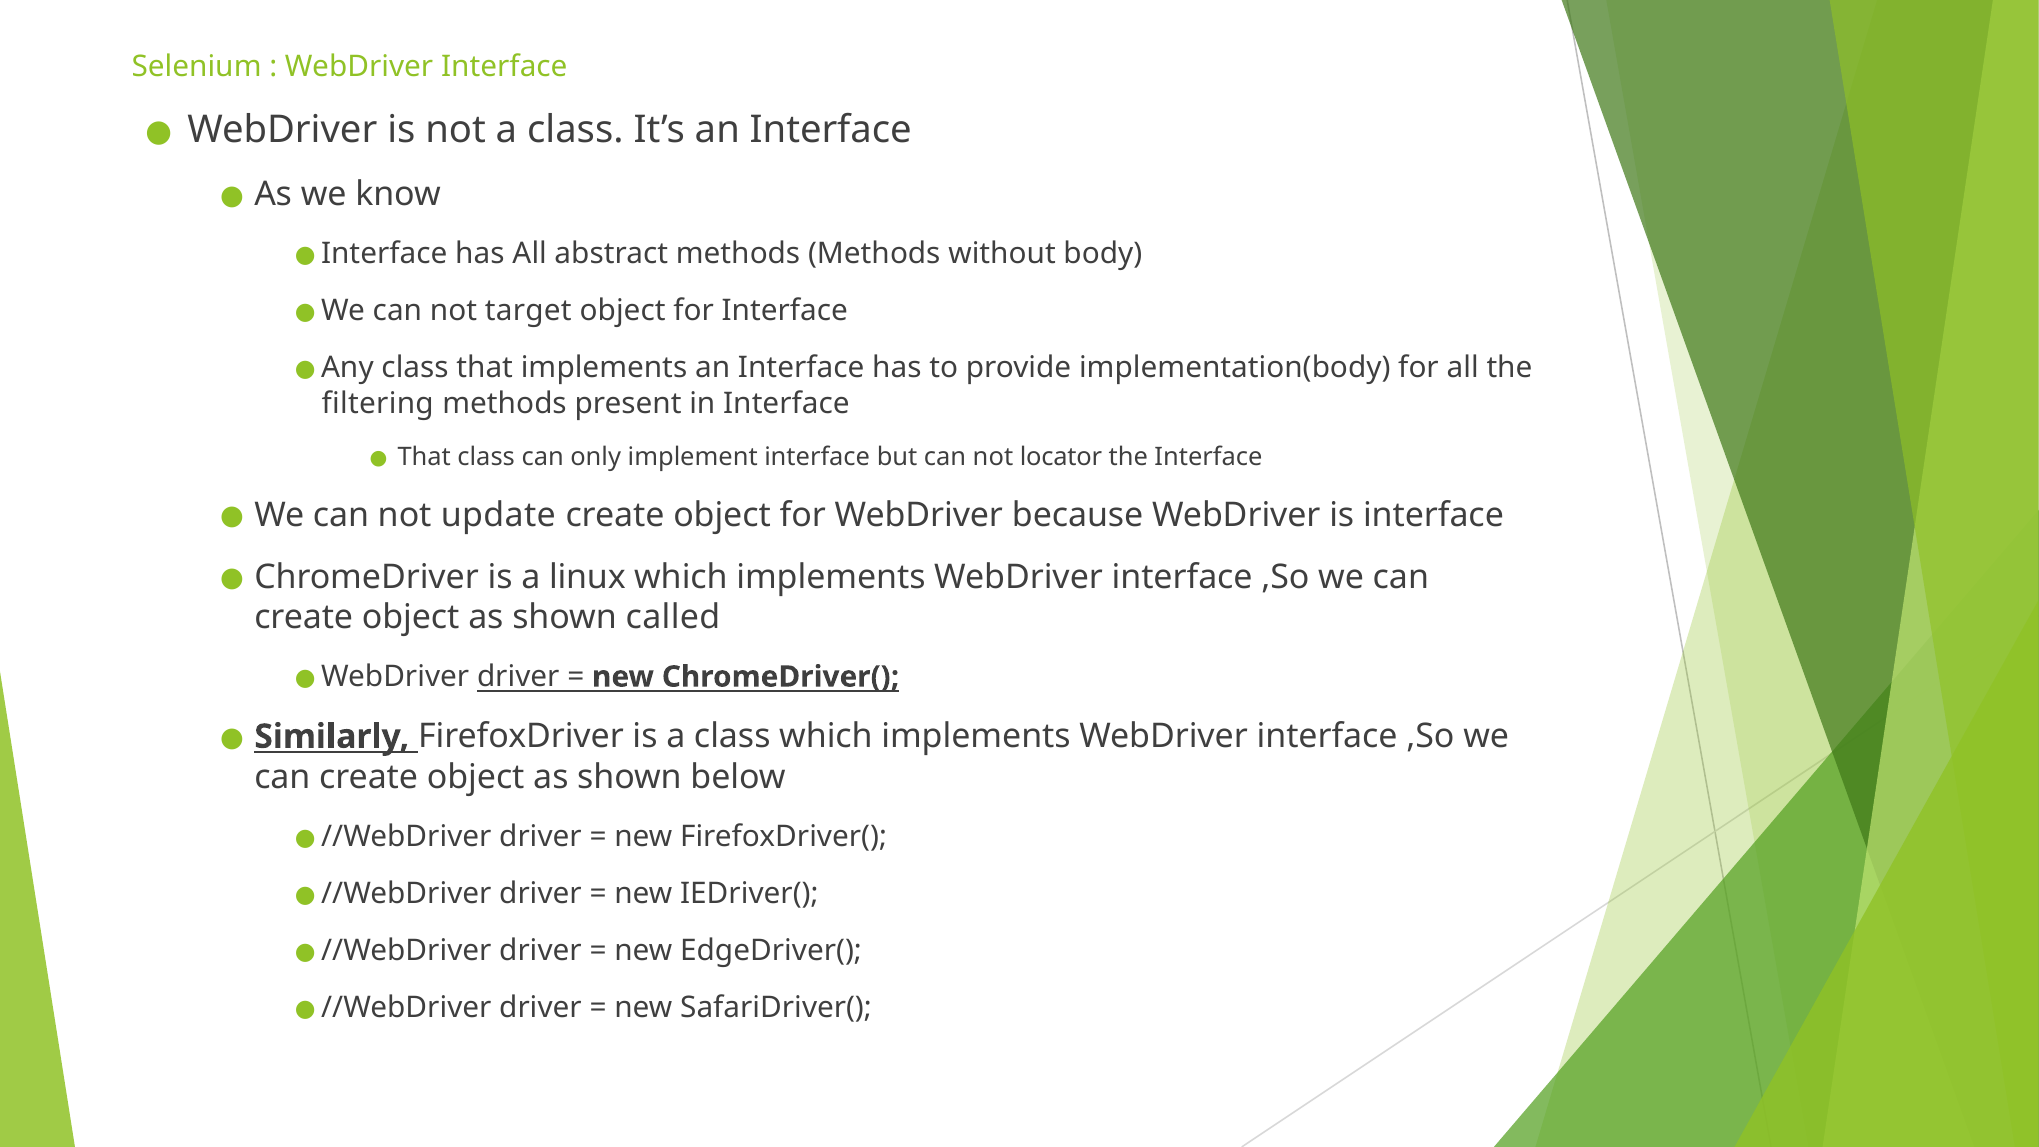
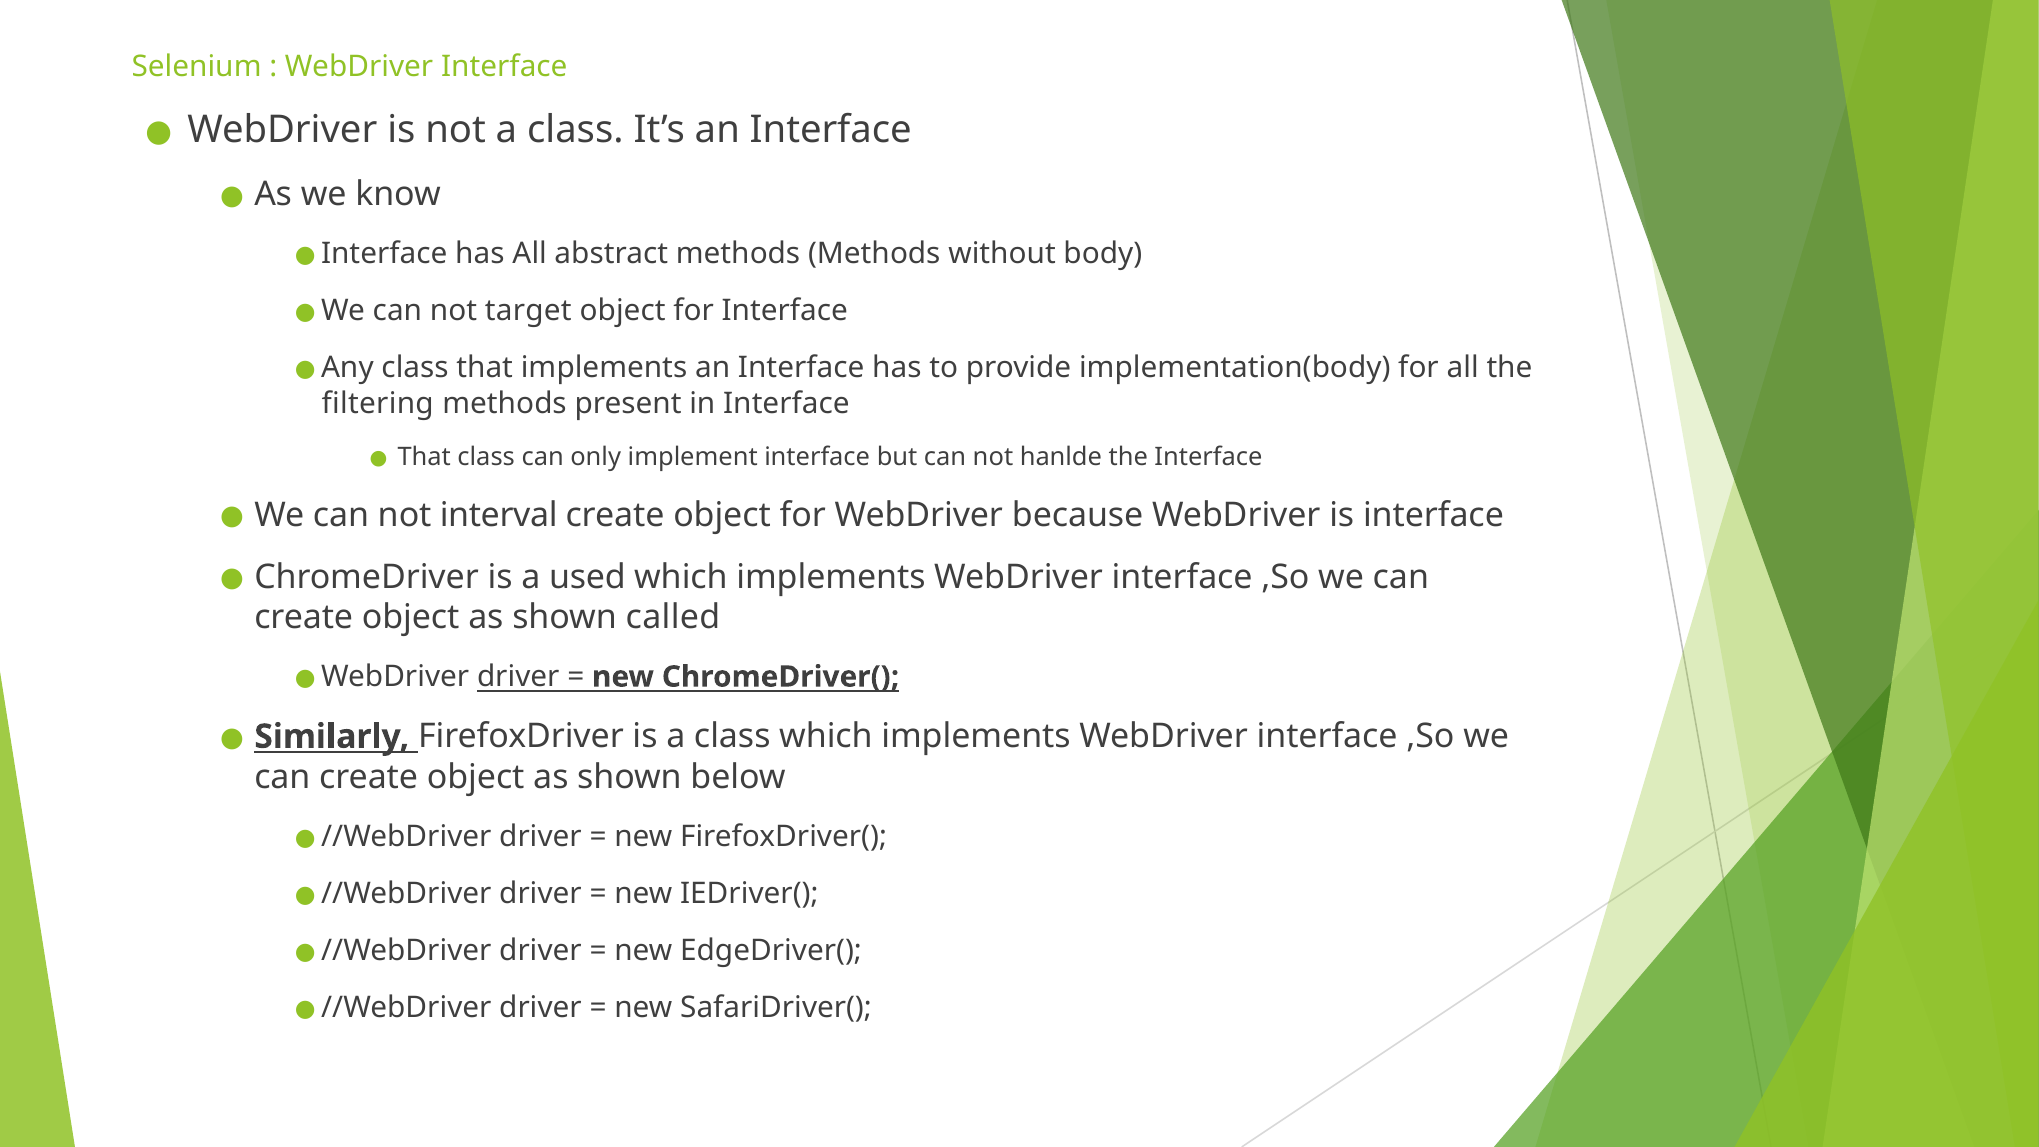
locator: locator -> hanlde (1061, 457)
update: update -> interval (499, 515)
linux: linux -> used (587, 577)
